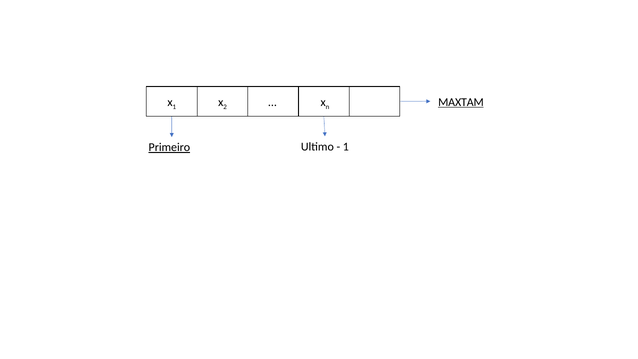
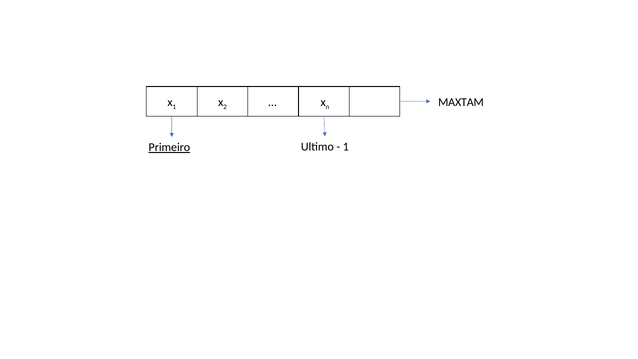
MAXTAM underline: present -> none (461, 102)
